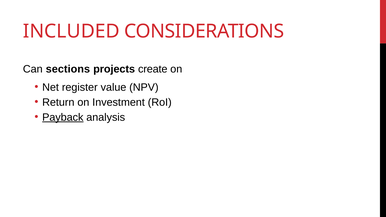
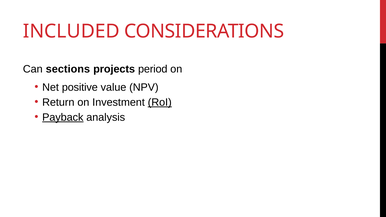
create: create -> period (153, 69)
register: register -> positive (80, 87)
RoI underline: none -> present (160, 102)
